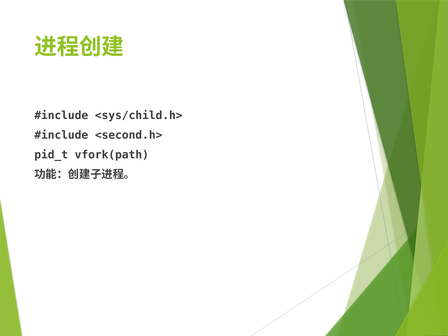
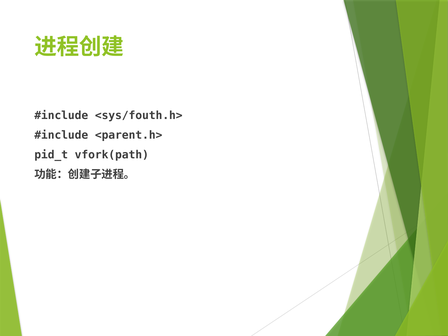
<sys/child.h>: <sys/child.h> -> <sys/fouth.h> (139, 116)
<second.h>: <second.h> -> <parent.h> (129, 135)
